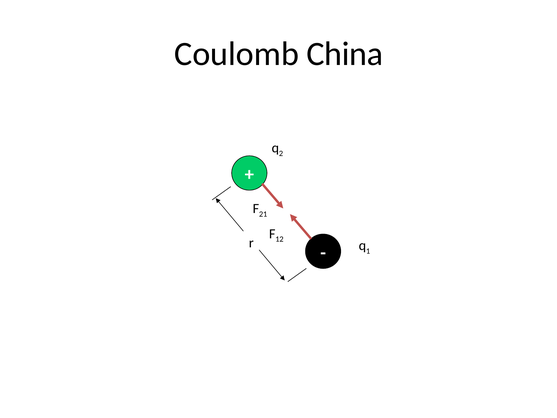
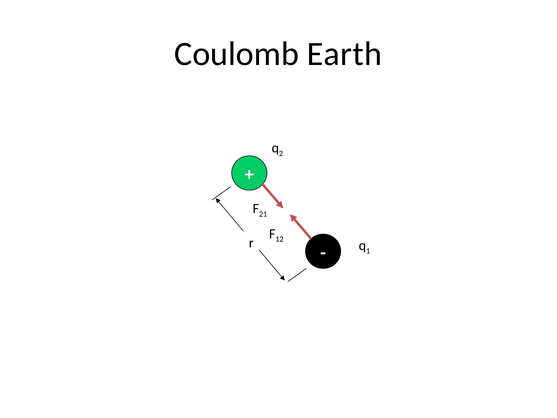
China: China -> Earth (344, 54)
